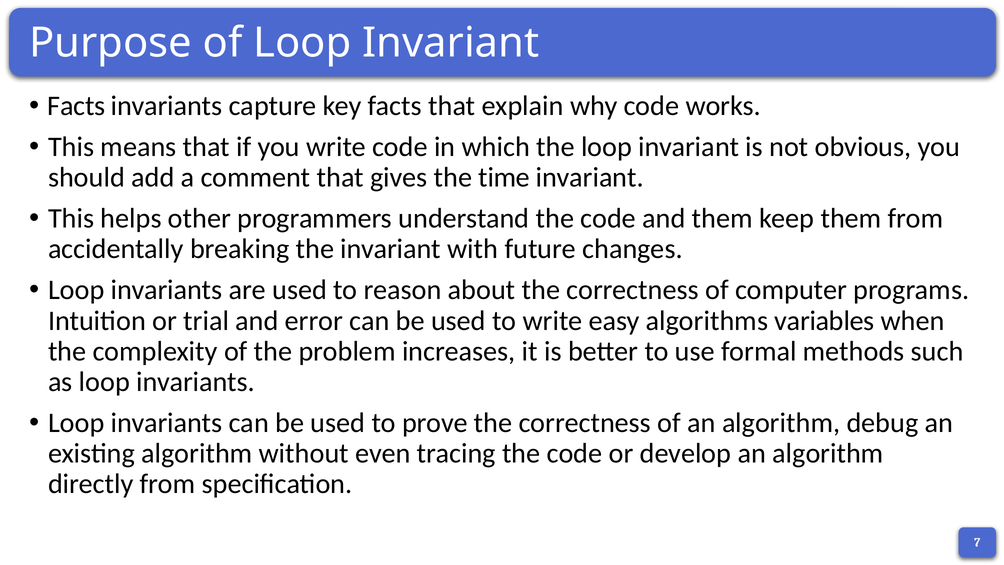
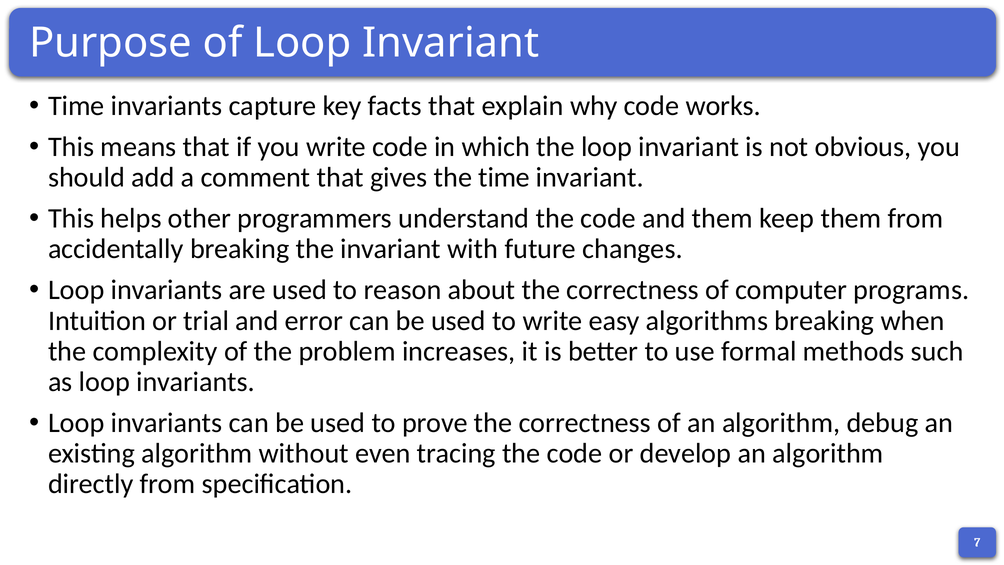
Facts: Facts -> Time (76, 106)
algorithms variables: variables -> breaking (824, 321)
